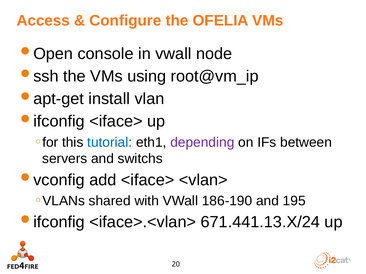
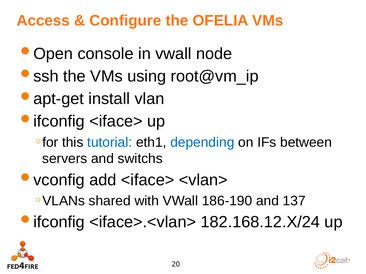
depending colour: purple -> blue (202, 142)
195: 195 -> 137 (294, 201)
671.441.13.X/24: 671.441.13.X/24 -> 182.168.12.X/24 (260, 222)
